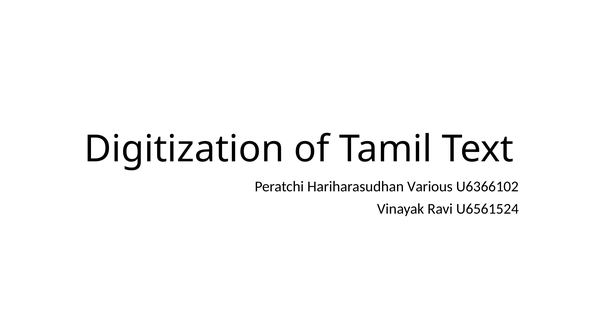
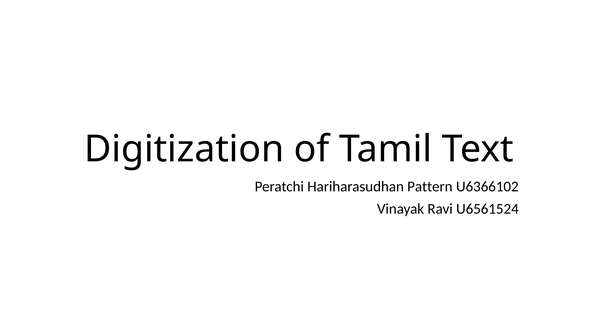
Various: Various -> Pattern (430, 187)
